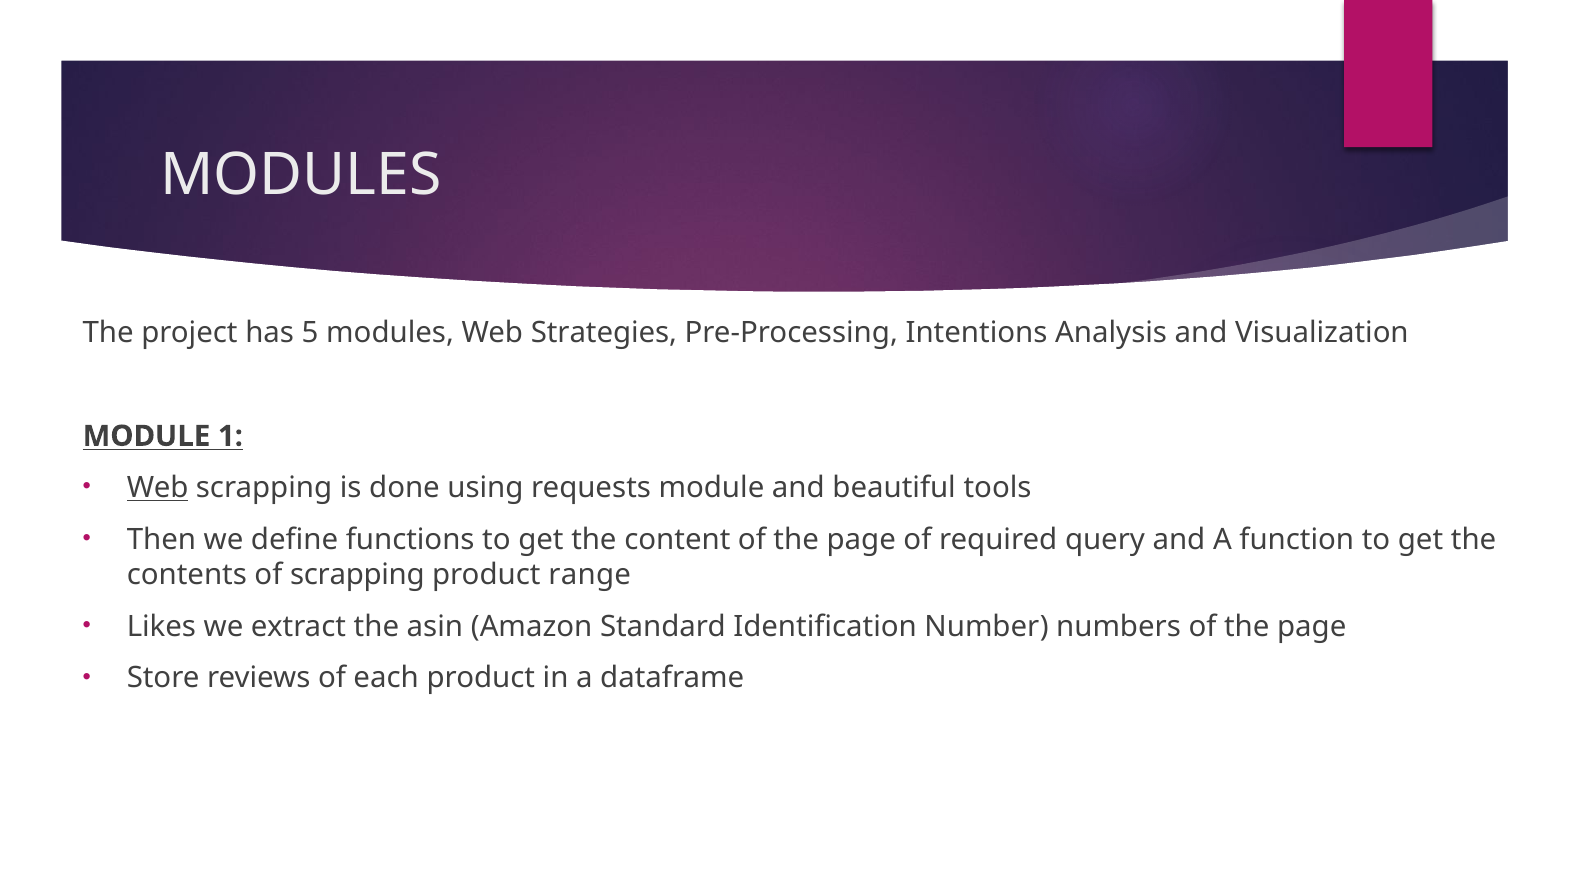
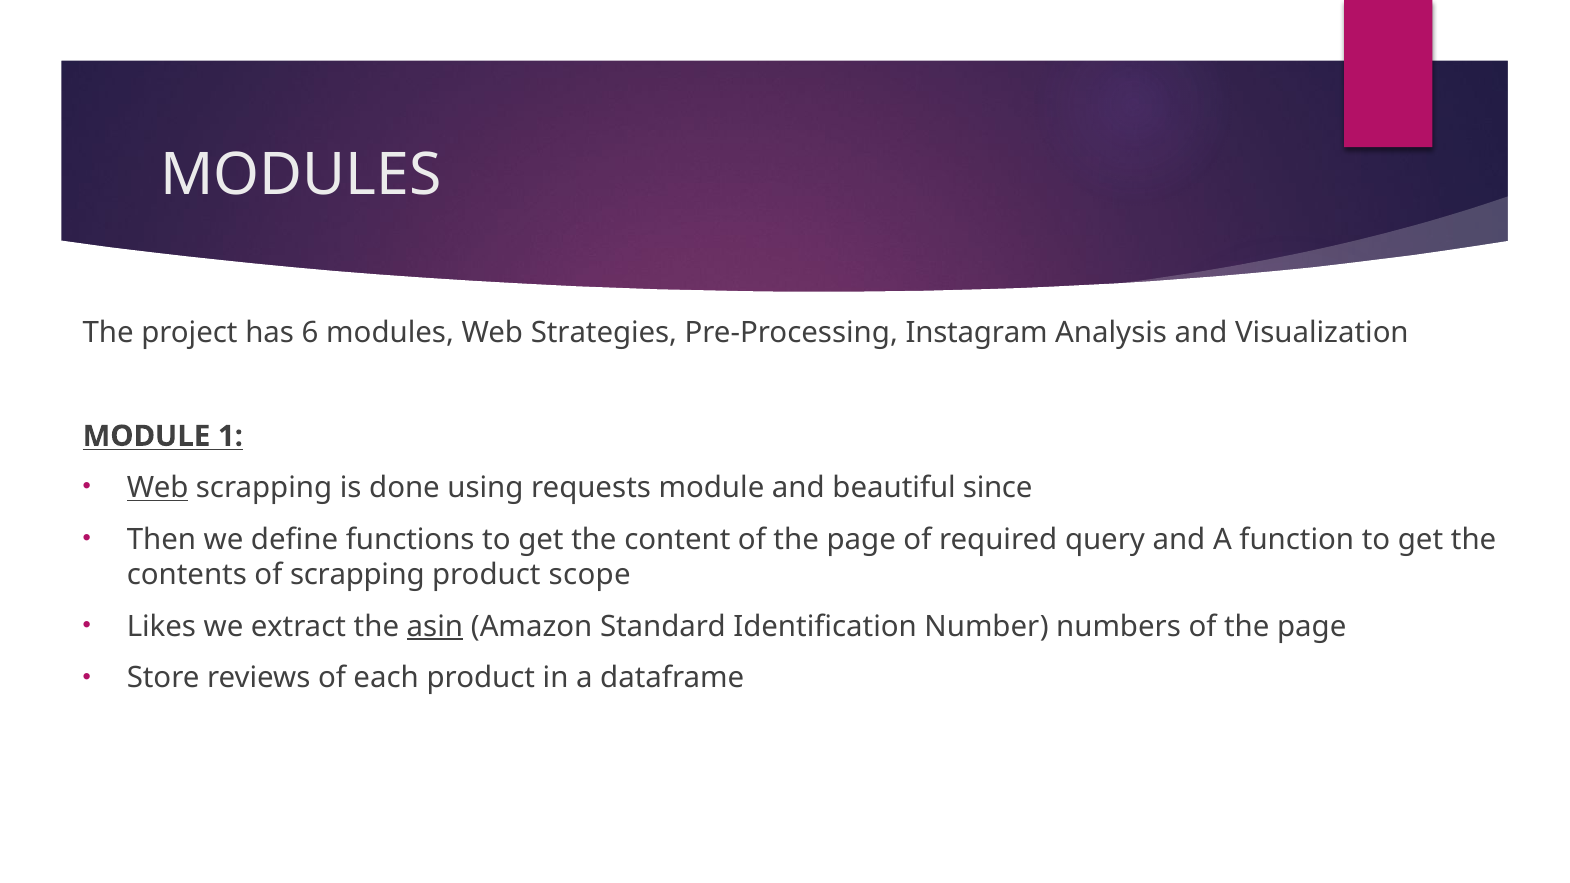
5: 5 -> 6 (310, 333)
Intentions: Intentions -> Instagram (977, 333)
tools: tools -> since (998, 488)
range: range -> scope (590, 575)
asin underline: none -> present (435, 627)
